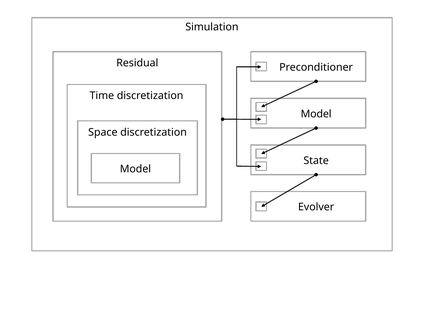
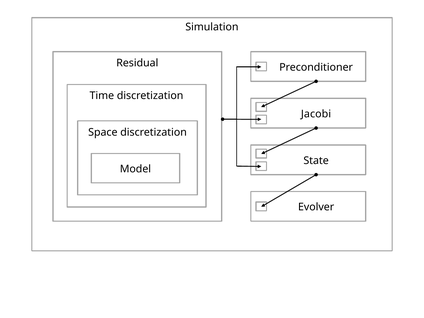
Model: Model -> Jacobi (316, 114)
